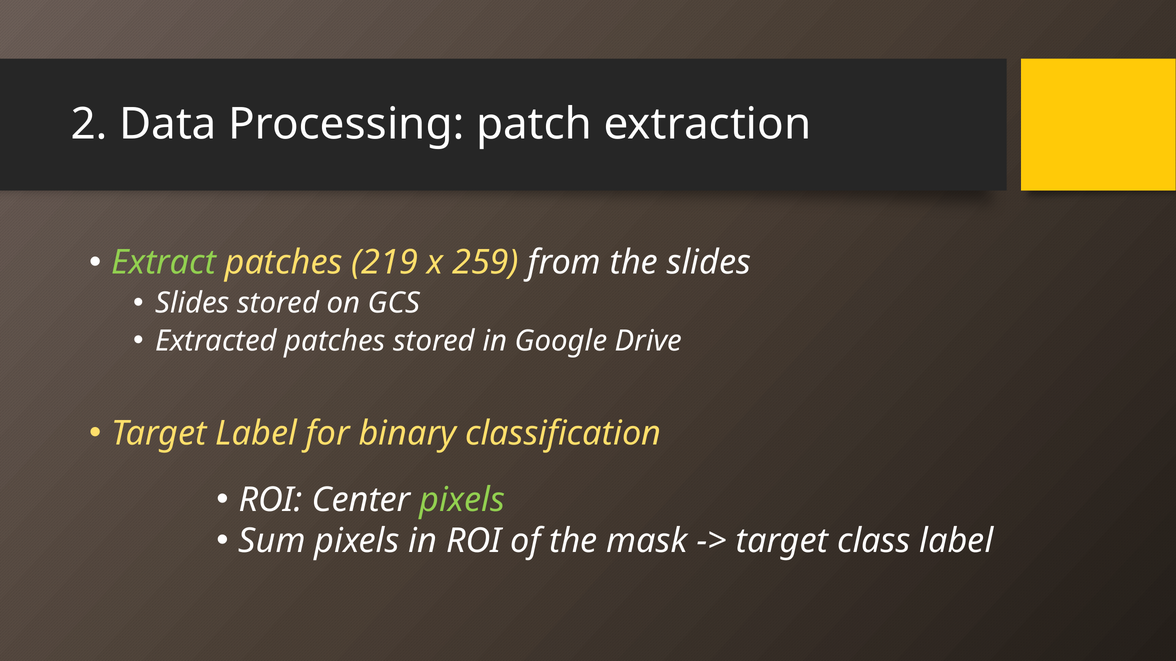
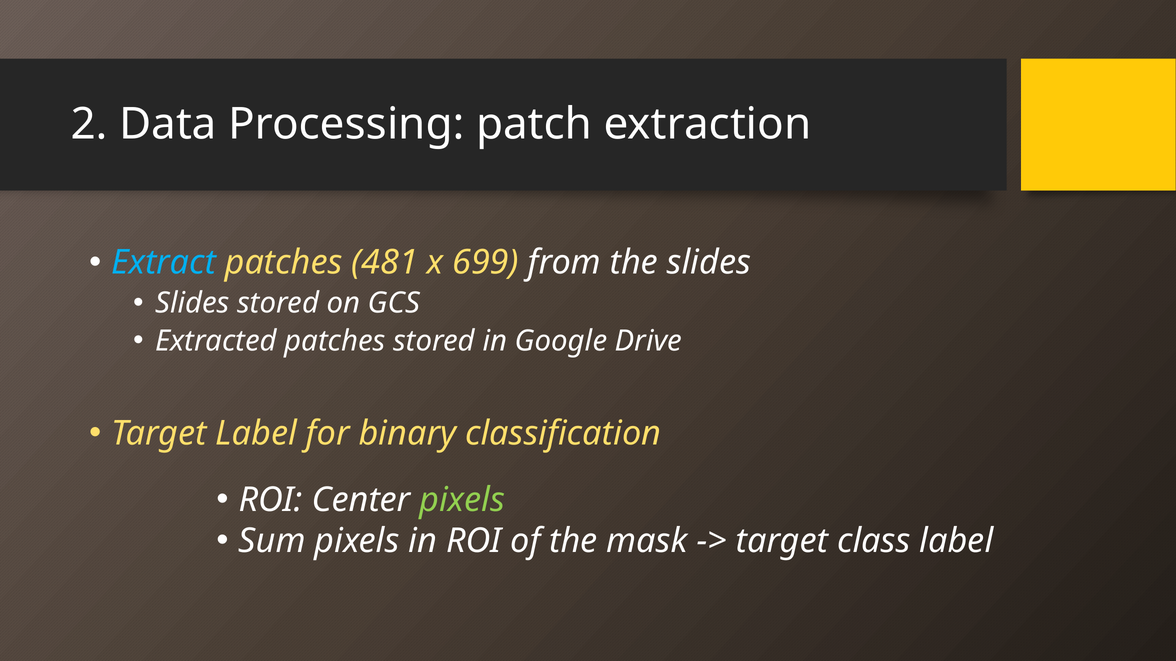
Extract colour: light green -> light blue (164, 263)
219: 219 -> 481 (385, 263)
259: 259 -> 699 (486, 263)
